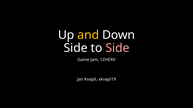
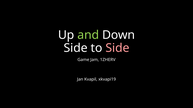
and colour: yellow -> light green (88, 35)
